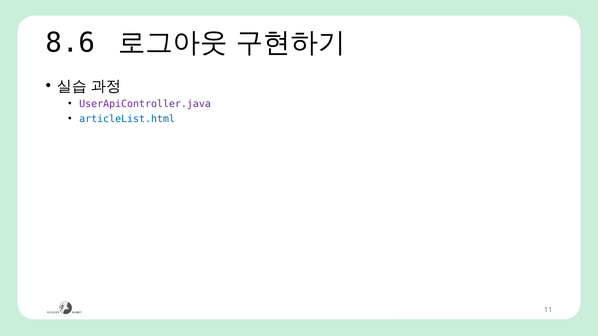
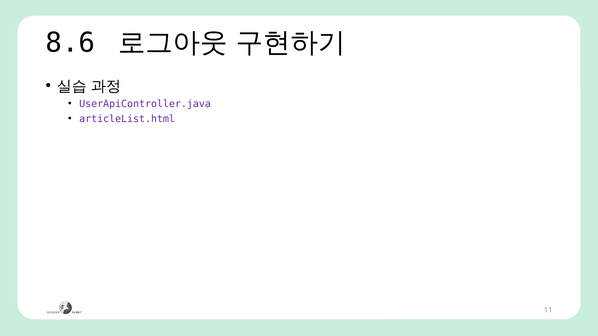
articleList.html colour: blue -> purple (127, 119)
